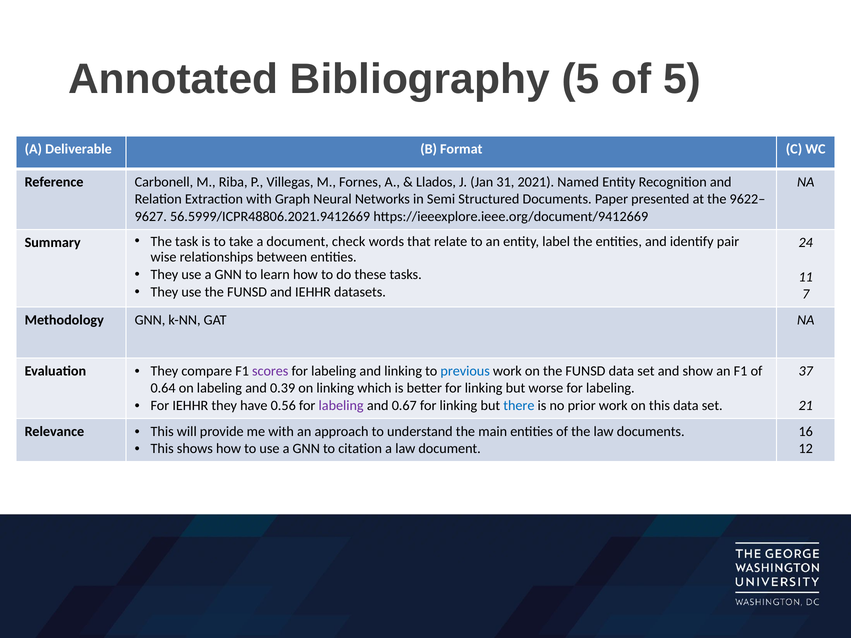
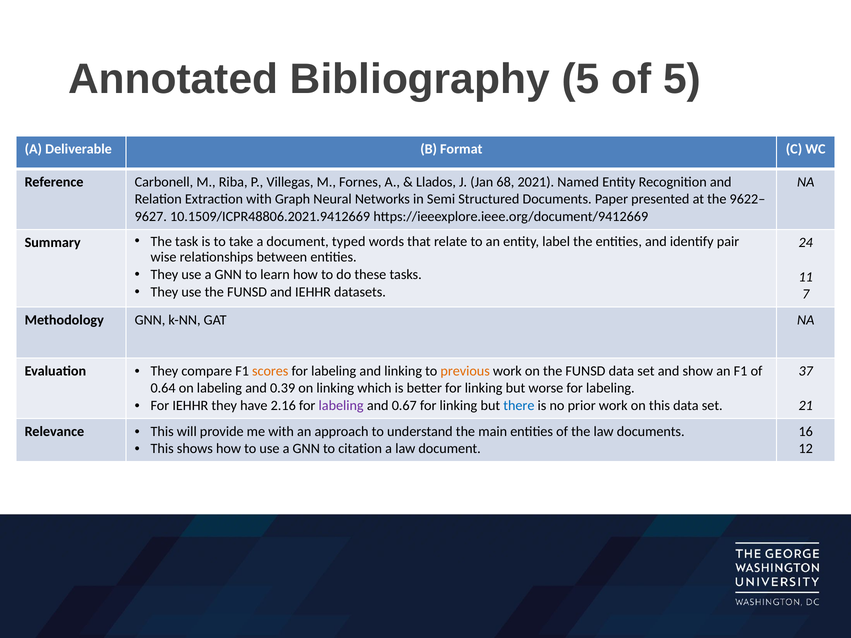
31: 31 -> 68 (505, 182)
56.5999/ICPR48806.2021.9412669: 56.5999/ICPR48806.2021.9412669 -> 10.1509/ICPR48806.2021.9412669 (270, 217)
check: check -> typed (349, 241)
scores colour: purple -> orange (270, 371)
previous colour: blue -> orange (465, 371)
0.56: 0.56 -> 2.16 (283, 406)
